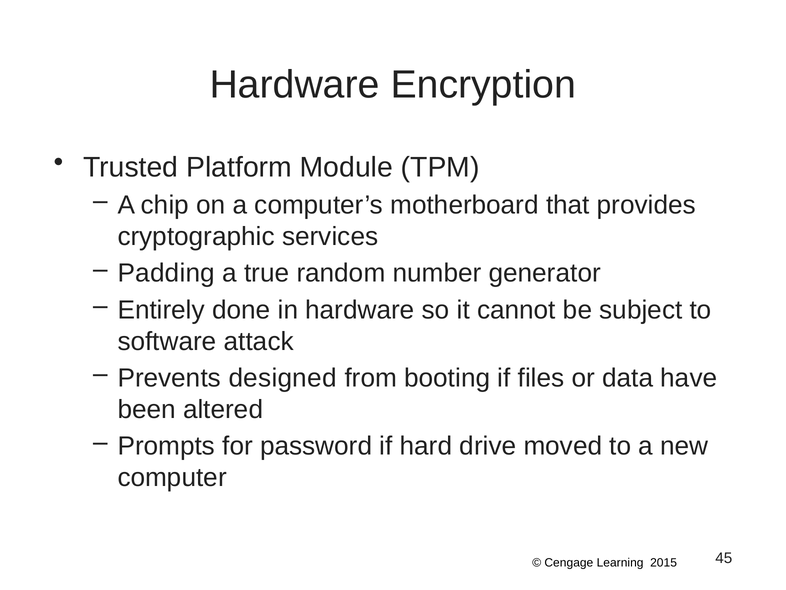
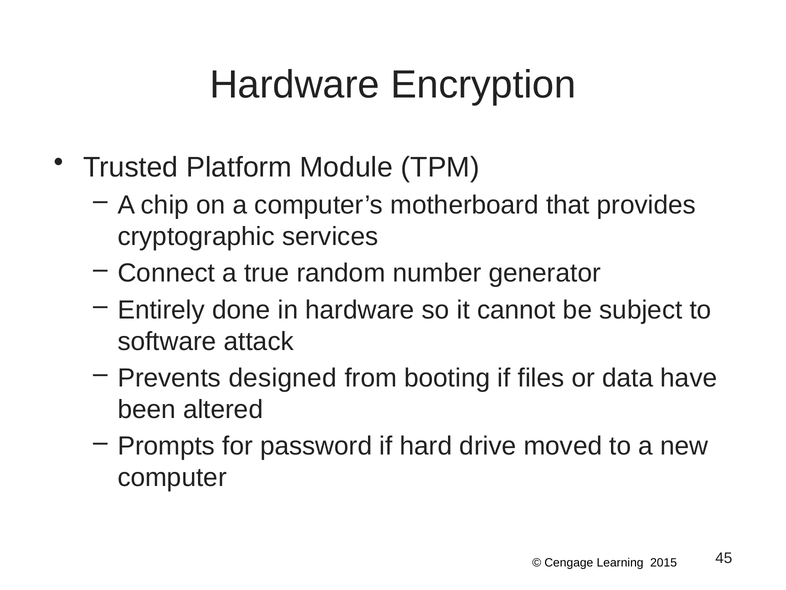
Padding: Padding -> Connect (166, 273)
